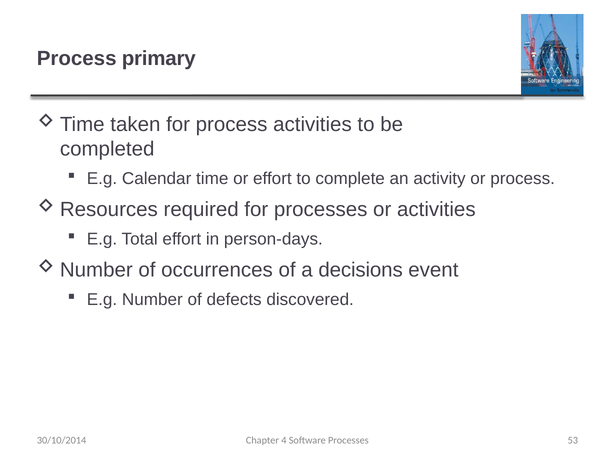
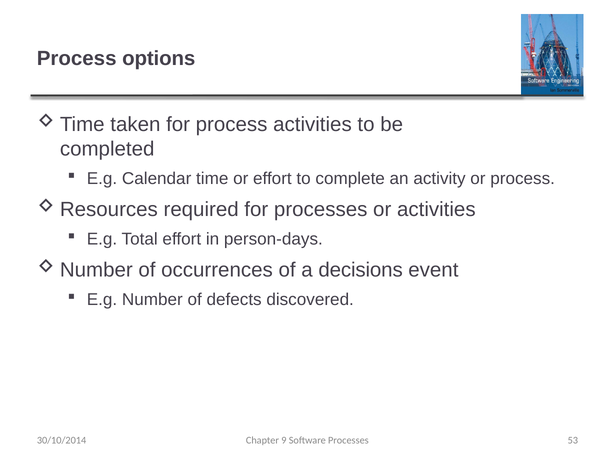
primary: primary -> options (159, 58)
4: 4 -> 9 (284, 440)
